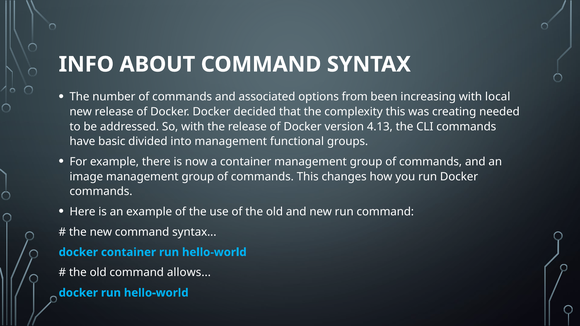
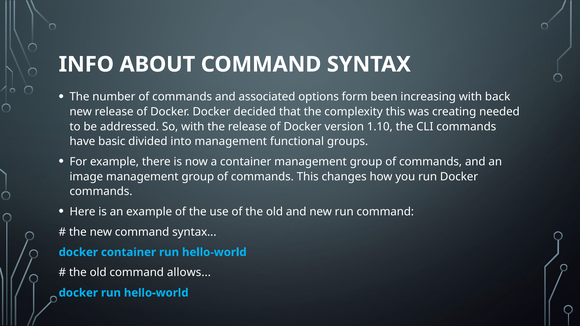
from: from -> form (355, 97)
local: local -> back (498, 97)
4.13: 4.13 -> 1.10 (380, 127)
